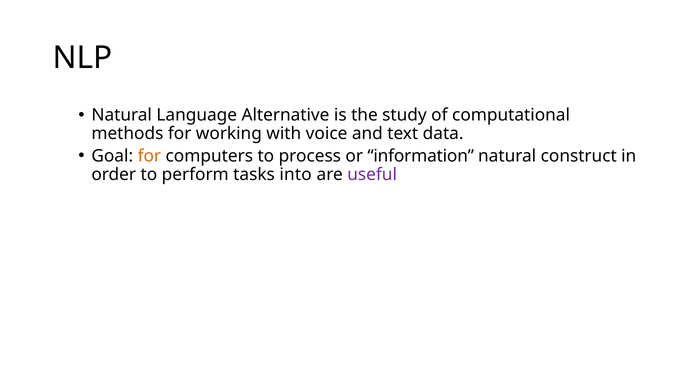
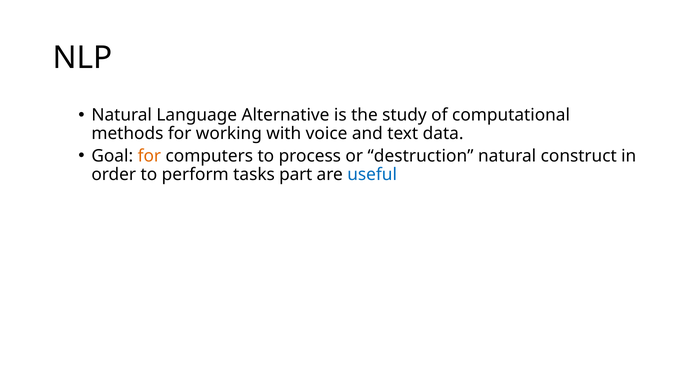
information: information -> destruction (421, 156)
into: into -> part (296, 175)
useful colour: purple -> blue (372, 175)
